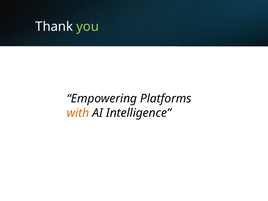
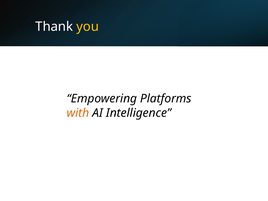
you colour: light green -> yellow (88, 27)
